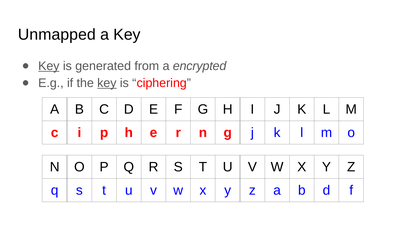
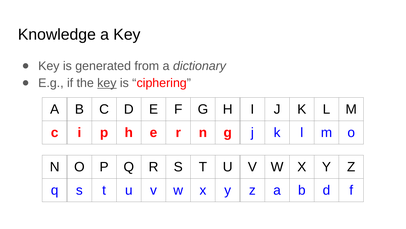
Unmapped: Unmapped -> Knowledge (57, 34)
Key underline: present -> none (49, 66)
encrypted: encrypted -> dictionary (200, 66)
